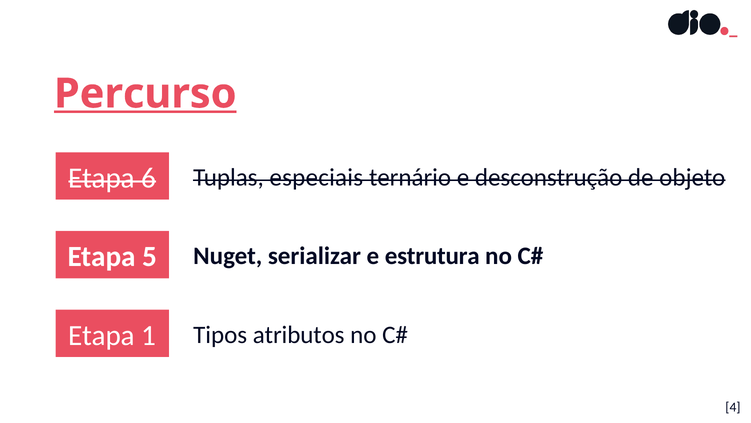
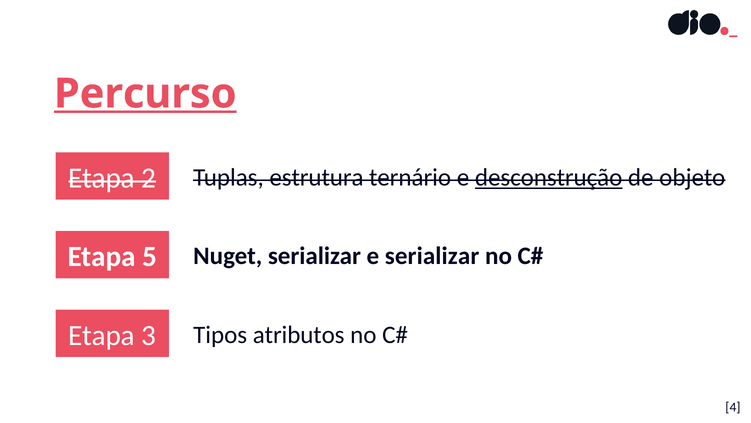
6: 6 -> 2 (149, 178)
especiais: especiais -> estrutura (316, 177)
desconstrução underline: none -> present (549, 177)
e estrutura: estrutura -> serializar (432, 256)
1: 1 -> 3 (149, 335)
